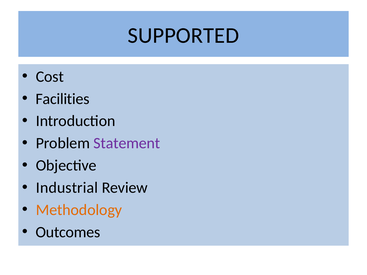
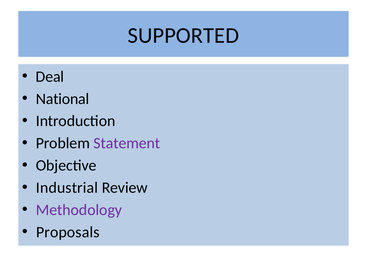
Cost: Cost -> Deal (50, 77)
Facilities: Facilities -> National (63, 99)
Methodology colour: orange -> purple (79, 210)
Outcomes: Outcomes -> Proposals (68, 232)
